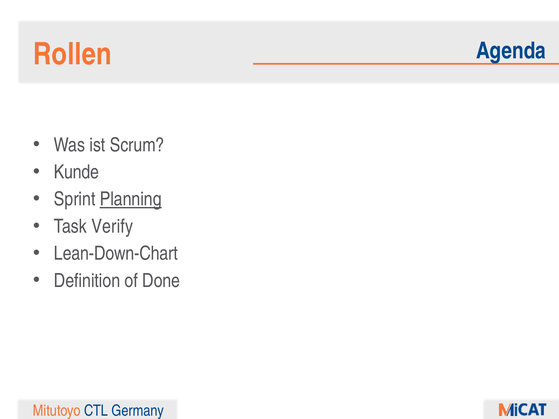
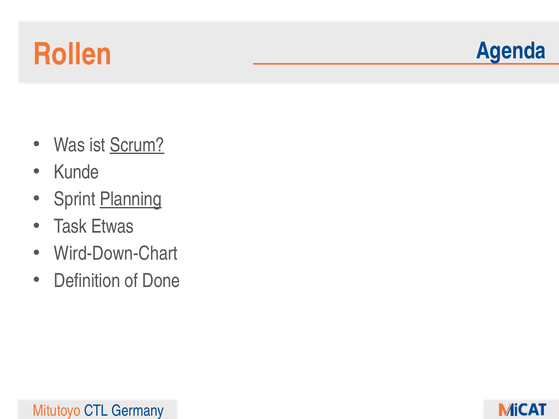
Scrum underline: none -> present (137, 145)
Verify: Verify -> Etwas (112, 227)
Lean-Down-Chart: Lean-Down-Chart -> Wird-Down-Chart (116, 254)
